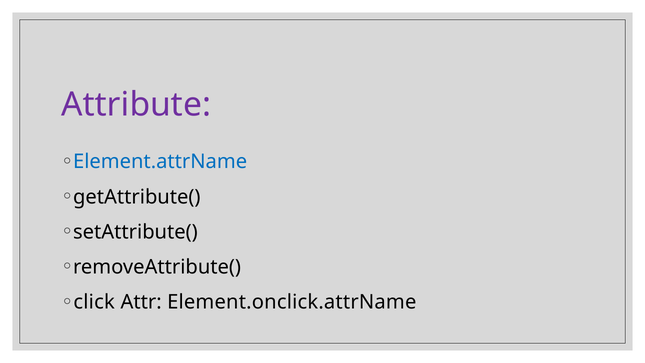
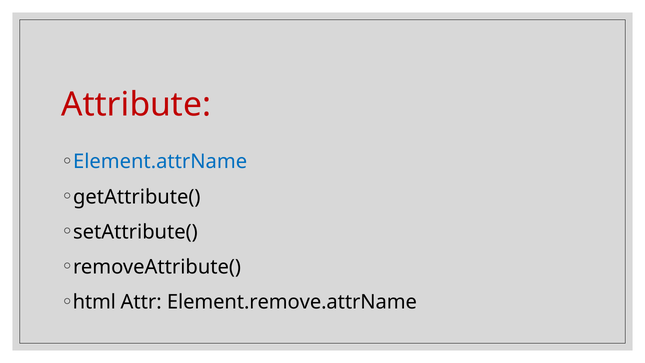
Attribute colour: purple -> red (136, 104)
click: click -> html (94, 302)
Element.onclick.attrName: Element.onclick.attrName -> Element.remove.attrName (292, 302)
